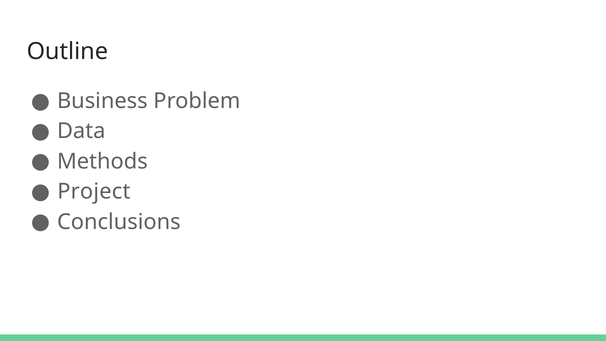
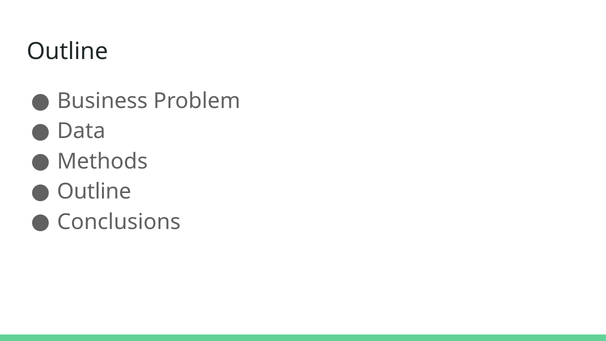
Project: Project -> Outline (94, 192)
